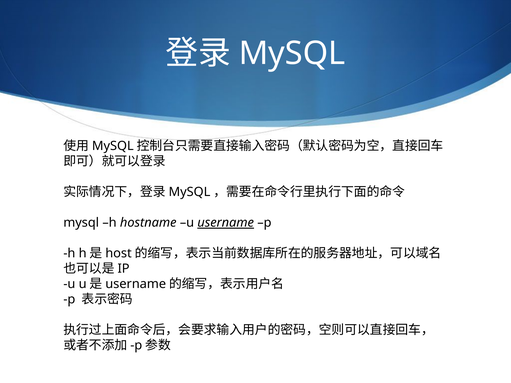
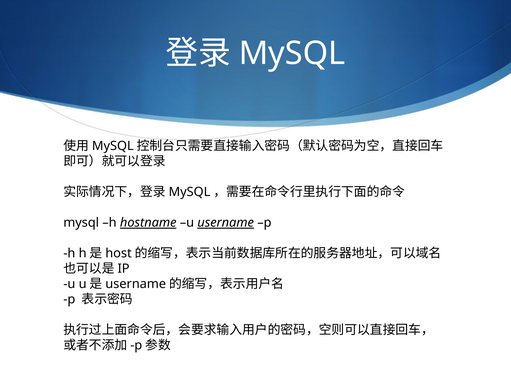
hostname underline: none -> present (148, 223)
